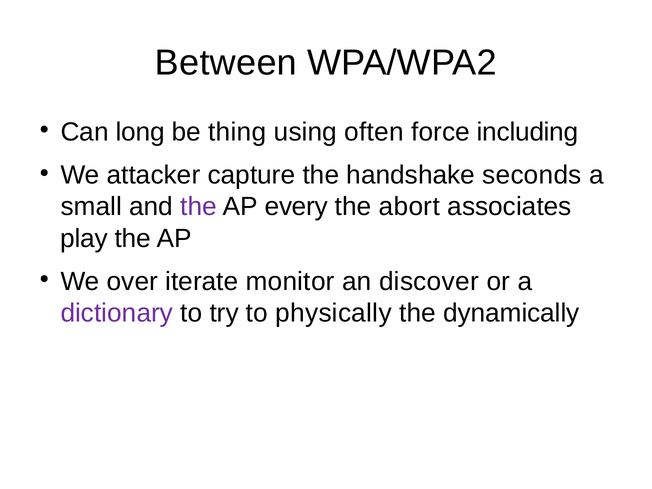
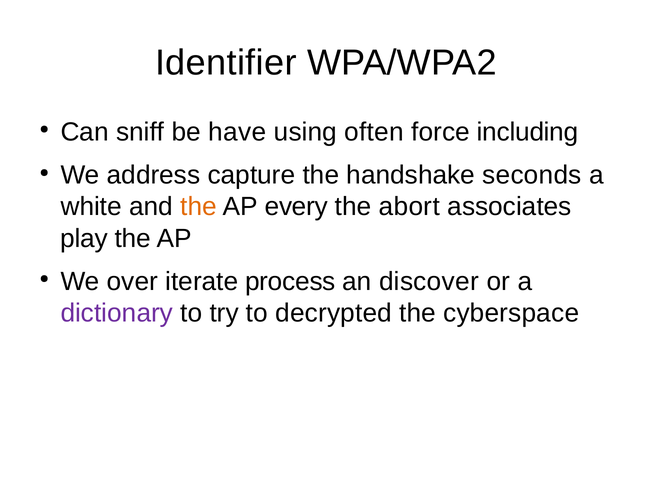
Between: Between -> Identifier (226, 63)
long: long -> sniff (140, 132)
thing: thing -> have (237, 132)
attacker: attacker -> address (154, 175)
small: small -> white (91, 207)
the colour: purple -> orange (199, 207)
monitor: monitor -> process (290, 282)
physically: physically -> decrypted (334, 313)
dynamically: dynamically -> cyberspace (511, 313)
